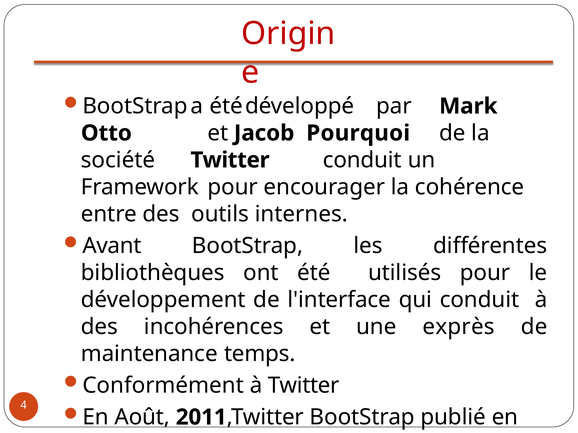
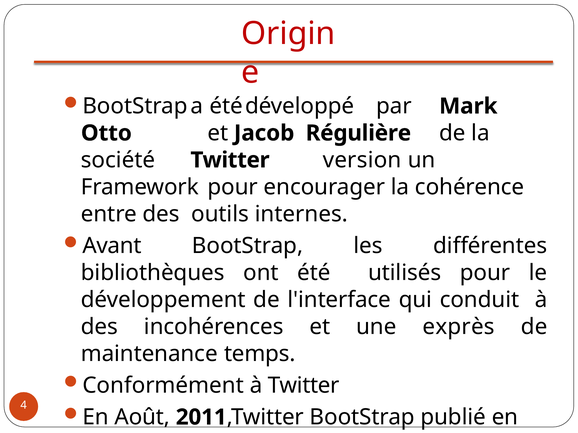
Pourquoi: Pourquoi -> Régulière (358, 133)
Twitter conduit: conduit -> version (362, 160)
